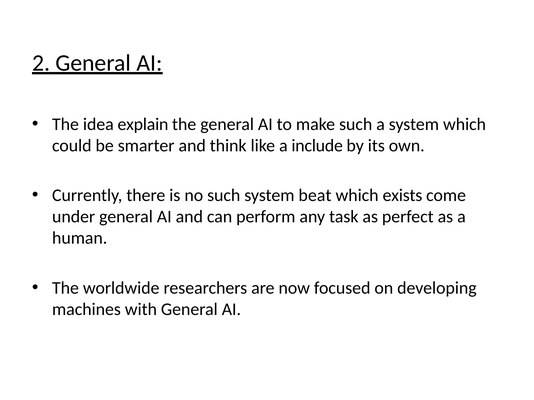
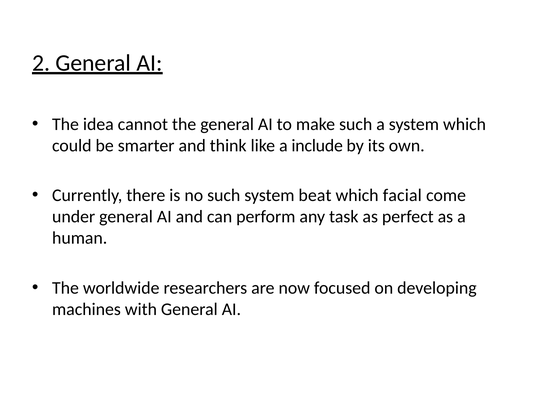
explain: explain -> cannot (143, 124)
exists: exists -> facial (402, 196)
